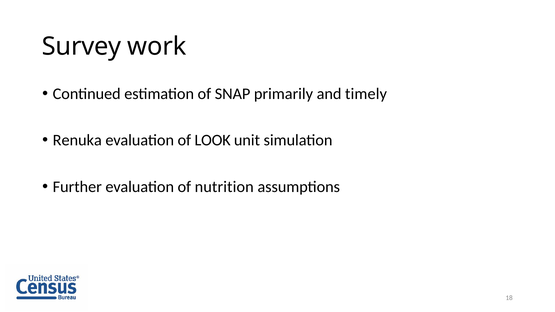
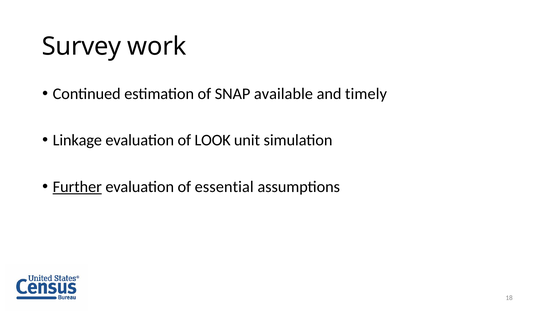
primarily: primarily -> available (283, 94)
Renuka: Renuka -> Linkage (77, 140)
Further underline: none -> present (77, 187)
nutrition: nutrition -> essential (224, 187)
